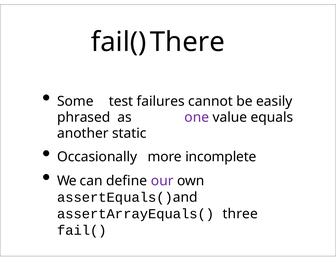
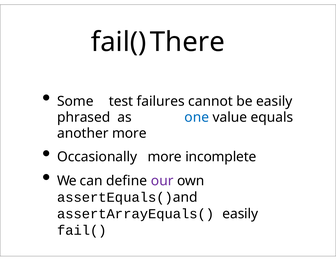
one colour: purple -> blue (197, 118)
another static: static -> more (129, 134)
assertArrayEquals( three: three -> easily (240, 214)
